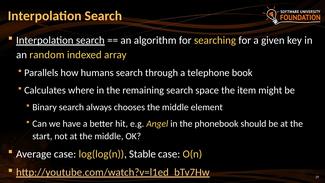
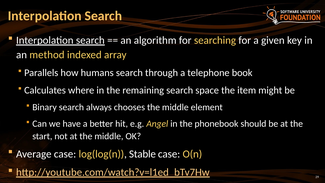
random: random -> method (47, 55)
